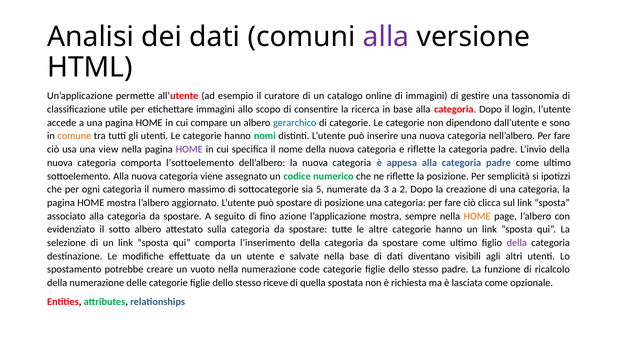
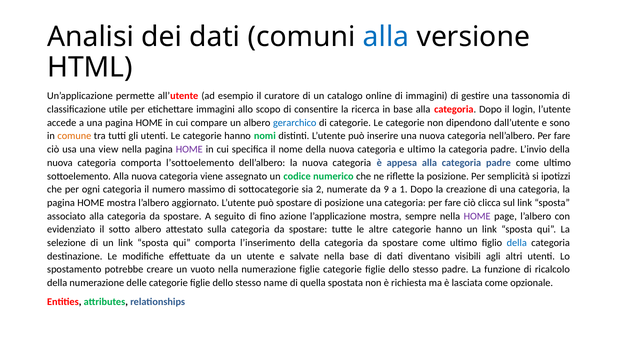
alla colour: purple -> blue (386, 37)
e riflette: riflette -> ultimo (421, 149)
5: 5 -> 2 (320, 189)
3: 3 -> 9 (386, 189)
2: 2 -> 1 (404, 189)
HOME colour: orange -> purple (477, 216)
della colour: purple -> blue (517, 243)
numerazione code: code -> figlie (310, 269)
riceve: riceve -> name (276, 283)
